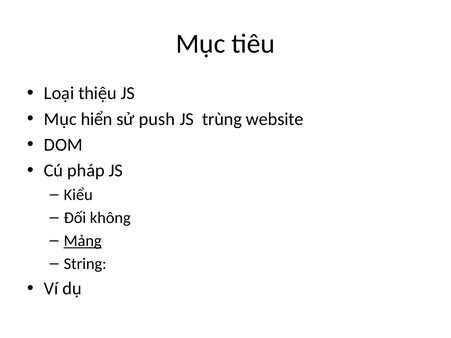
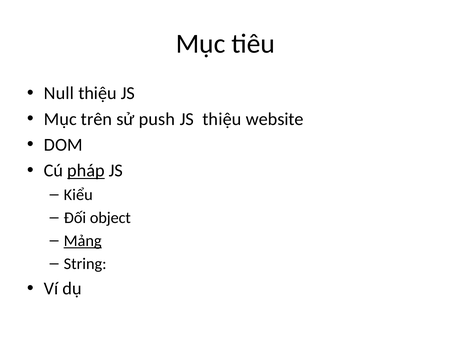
Loại: Loại -> Null (59, 93)
hiển: hiển -> trên (96, 119)
JS trùng: trùng -> thiệu (222, 119)
pháp underline: none -> present (86, 171)
không: không -> object (110, 218)
